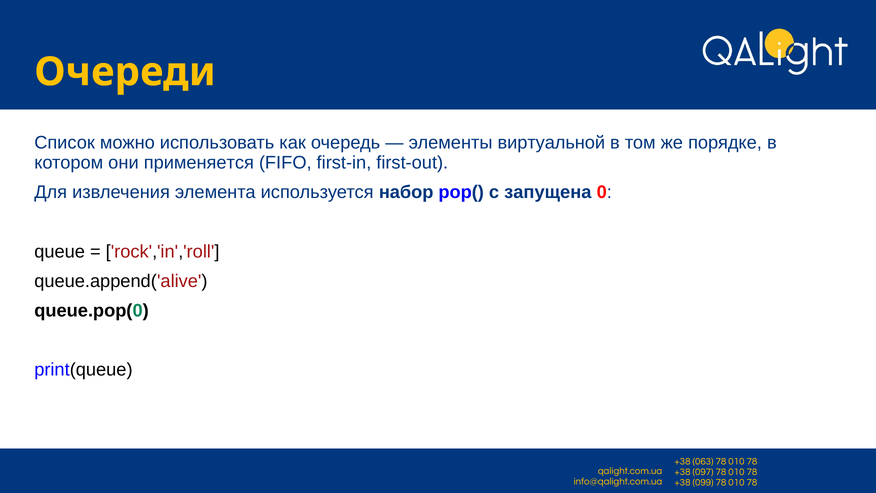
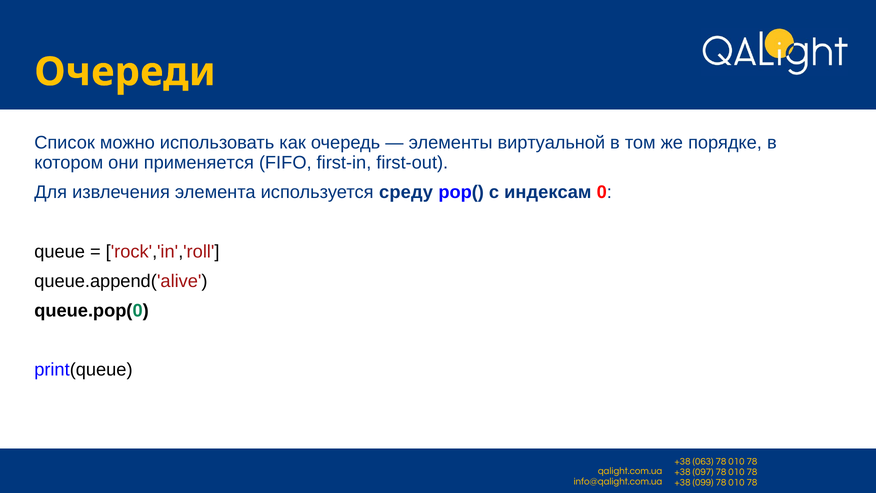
набор: набор -> среду (406, 192)
запущена: запущена -> индексам (548, 192)
